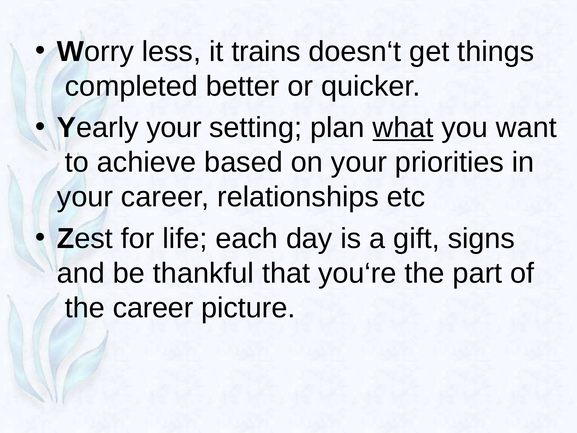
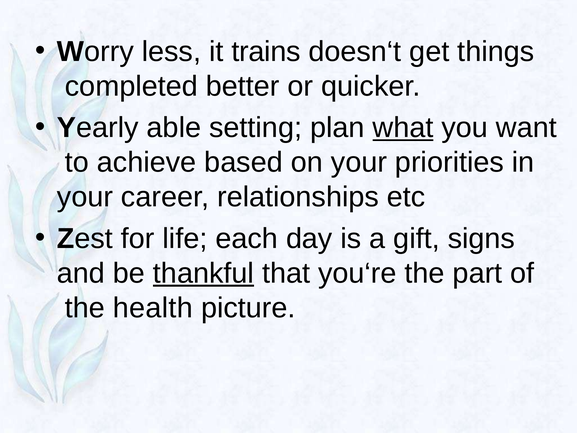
Yearly your: your -> able (174, 128)
thankful underline: none -> present (204, 273)
the career: career -> health (153, 308)
